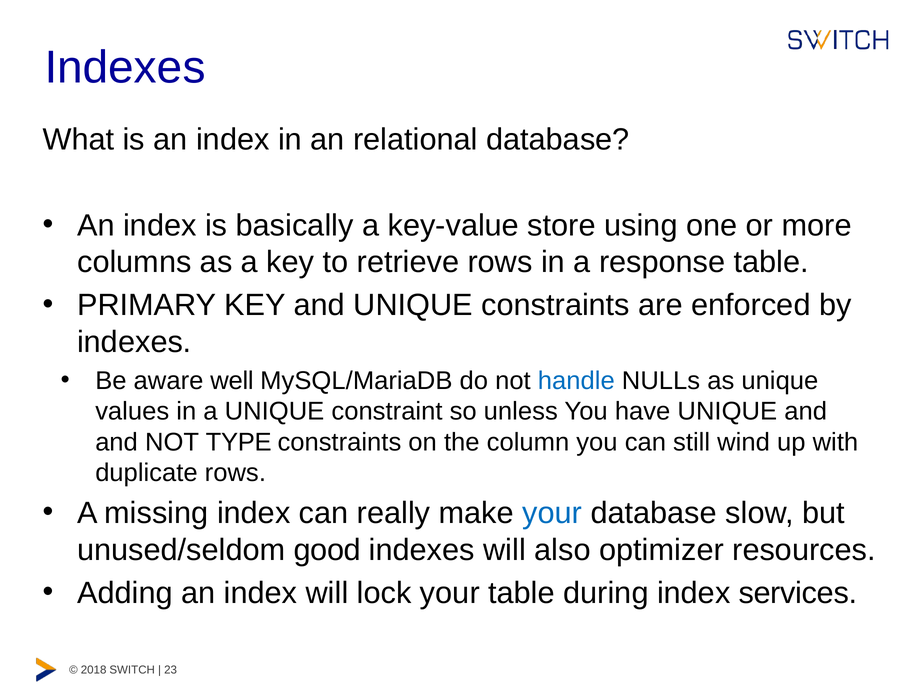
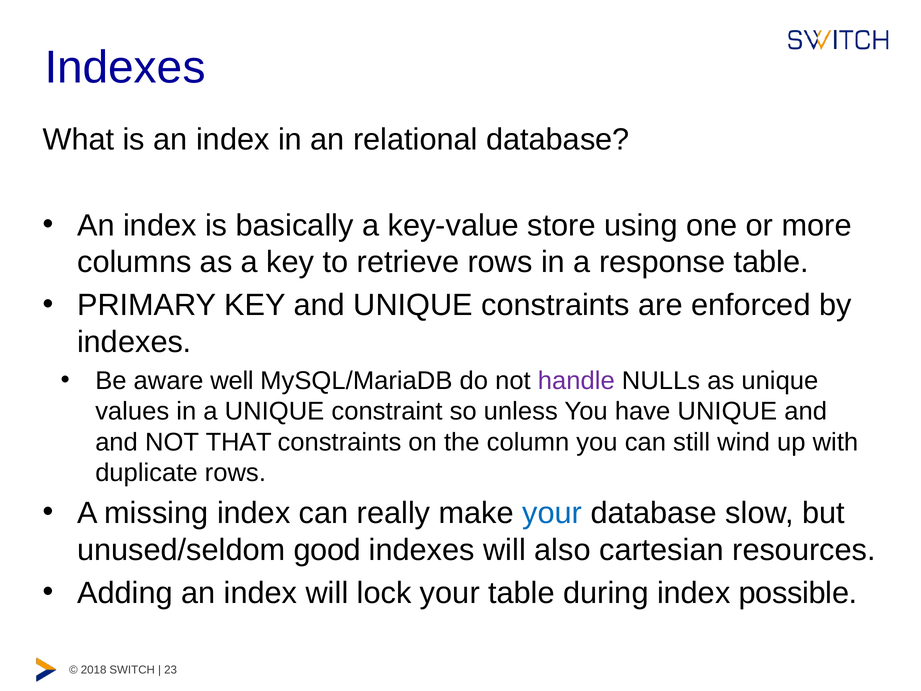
handle colour: blue -> purple (576, 380)
TYPE: TYPE -> THAT (239, 442)
optimizer: optimizer -> cartesian (662, 550)
services: services -> possible (798, 593)
